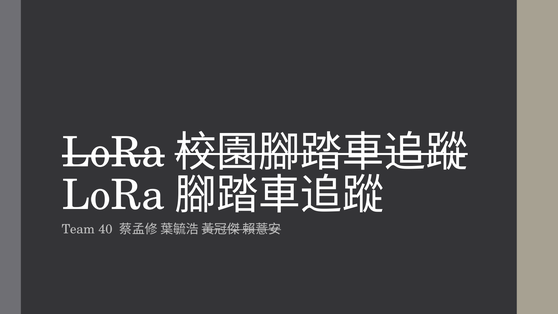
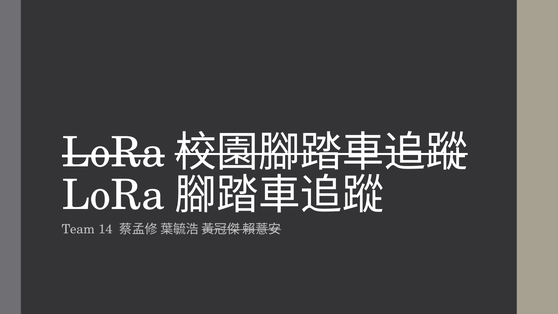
40: 40 -> 14 (106, 229)
